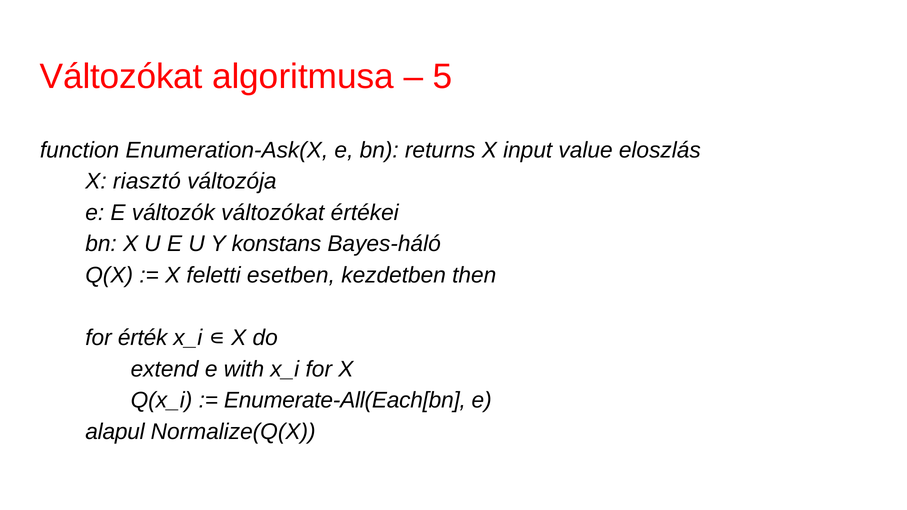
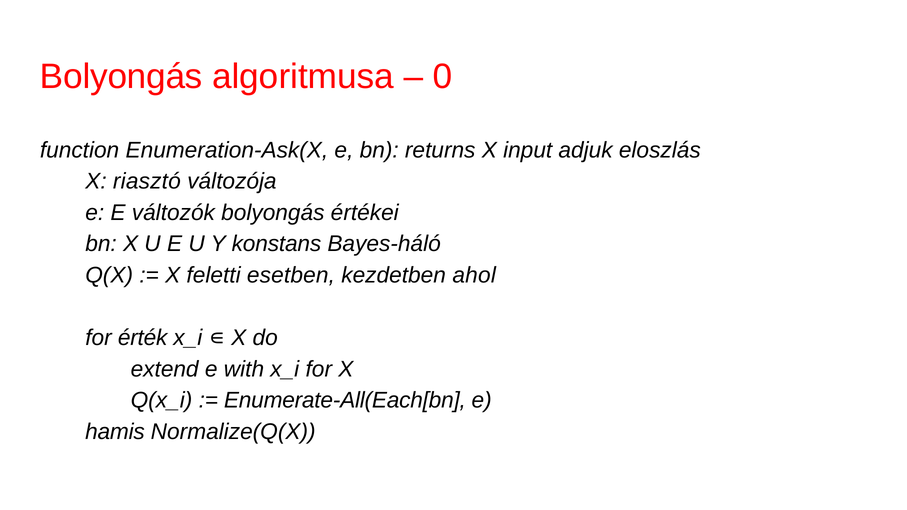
Változókat: Változókat -> Bolyongás (121, 77)
5: 5 -> 0 (443, 77)
value: value -> adjuk (586, 150)
változók változókat: változókat -> bolyongás (273, 213)
then: then -> ahol (474, 275)
alapul: alapul -> hamis (115, 432)
